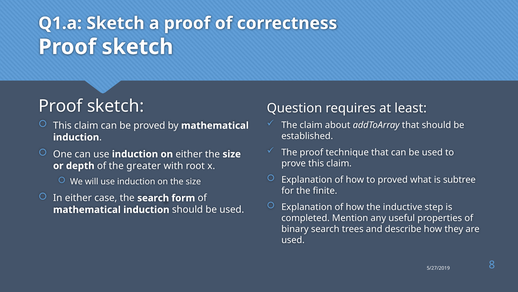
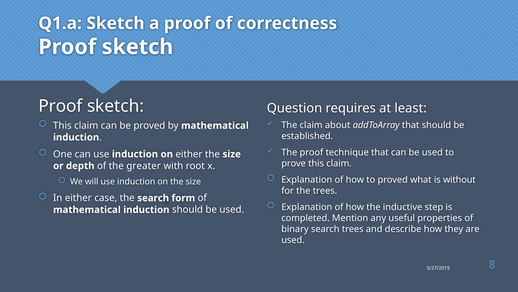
subtree: subtree -> without (459, 179)
the finite: finite -> trees (325, 190)
